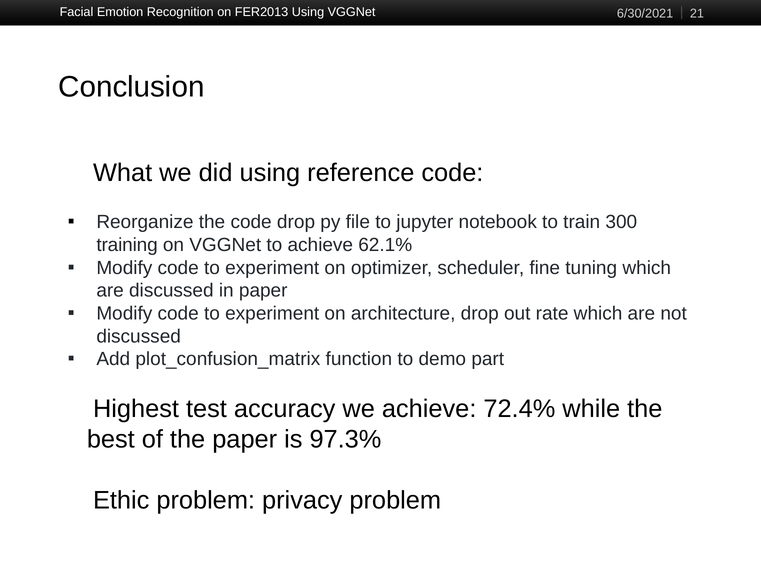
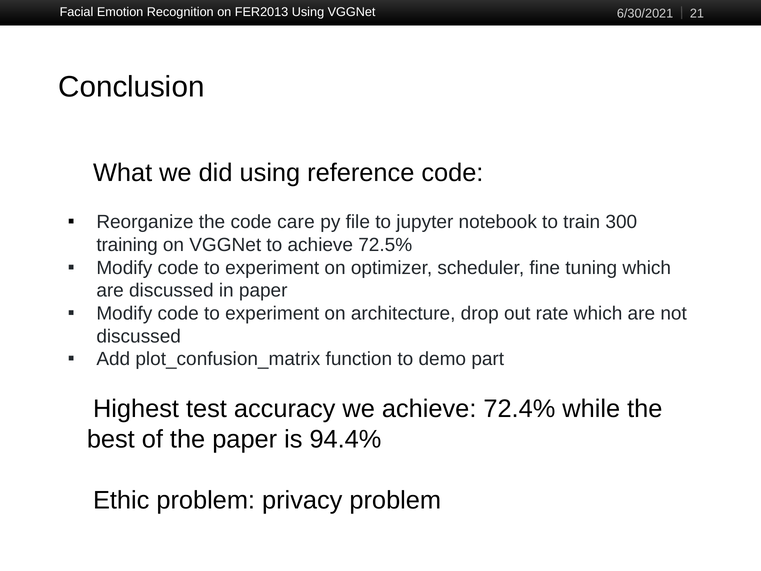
code drop: drop -> care (296, 222)
62.1%: 62.1% -> 72.5% (385, 245)
97.3%: 97.3% -> 94.4% (345, 439)
